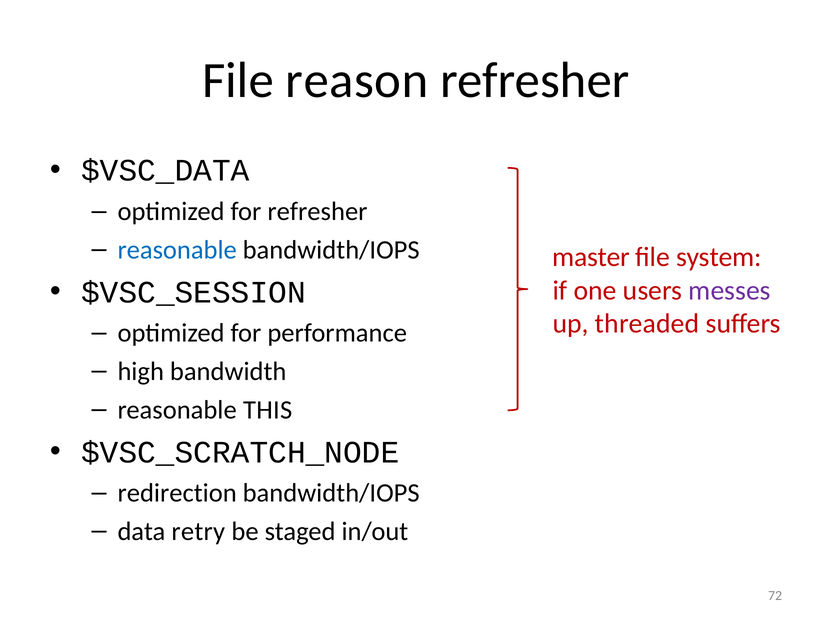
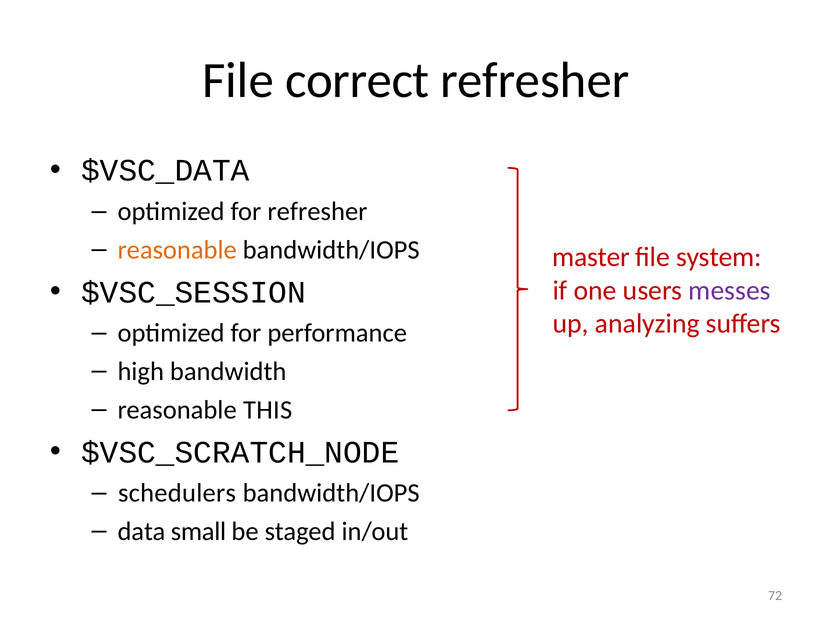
reason: reason -> correct (357, 81)
reasonable colour: blue -> orange (177, 250)
threaded: threaded -> analyzing (647, 324)
redirection: redirection -> schedulers (177, 493)
retry: retry -> small (198, 531)
